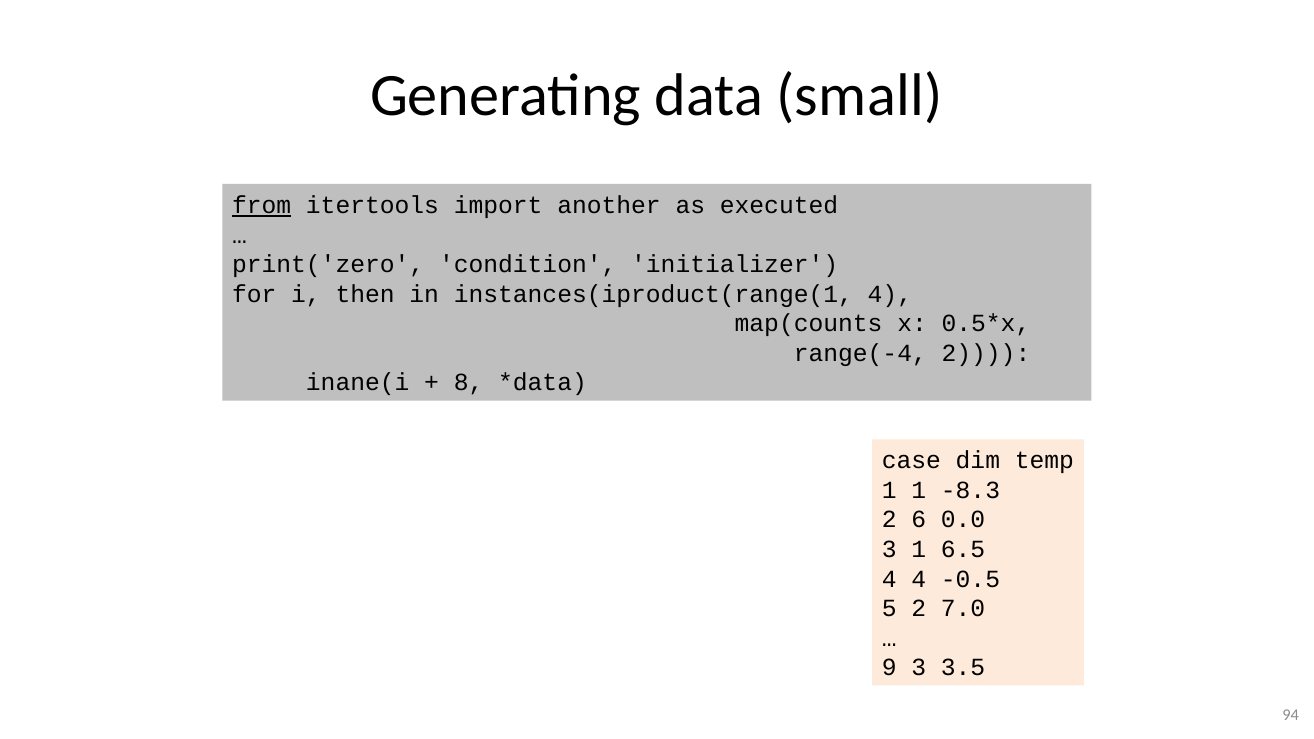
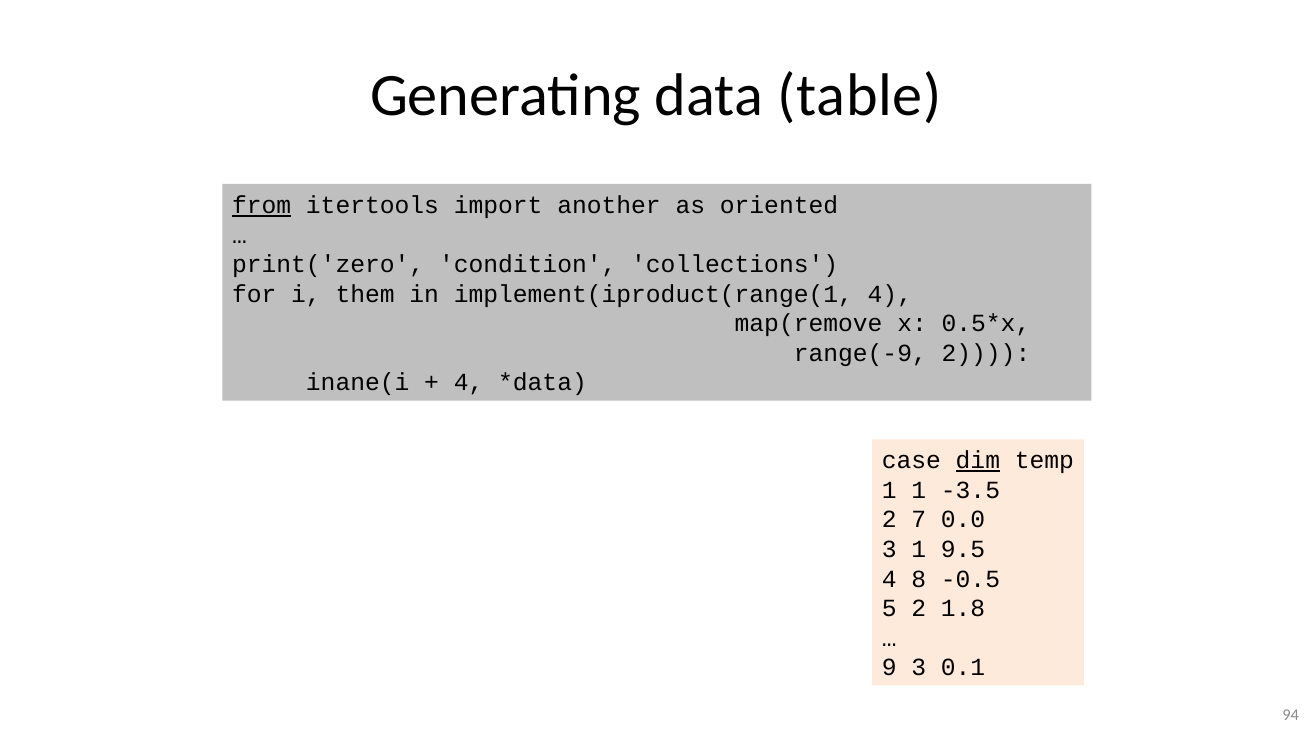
small: small -> table (860, 95)
executed: executed -> oriented (779, 205)
initializer: initializer -> collections (735, 265)
then: then -> them (365, 294)
instances(iproduct(range(1: instances(iproduct(range(1 -> implement(iproduct(range(1 (653, 294)
map(counts: map(counts -> map(remove (809, 324)
range(-4: range(-4 -> range(-9 (860, 353)
8: 8 -> 4 (469, 383)
dim underline: none -> present (978, 461)
-8.3: -8.3 -> -3.5 (970, 490)
6: 6 -> 7 (919, 520)
6.5: 6.5 -> 9.5 (963, 549)
4 4: 4 -> 8 (919, 579)
7.0: 7.0 -> 1.8 (963, 609)
3.5: 3.5 -> 0.1 (963, 668)
